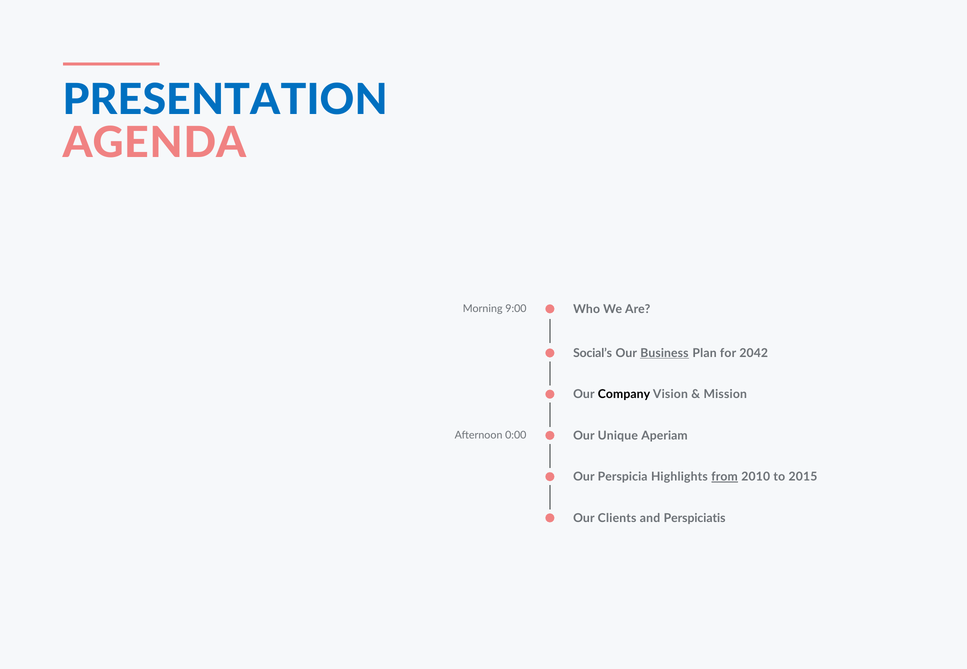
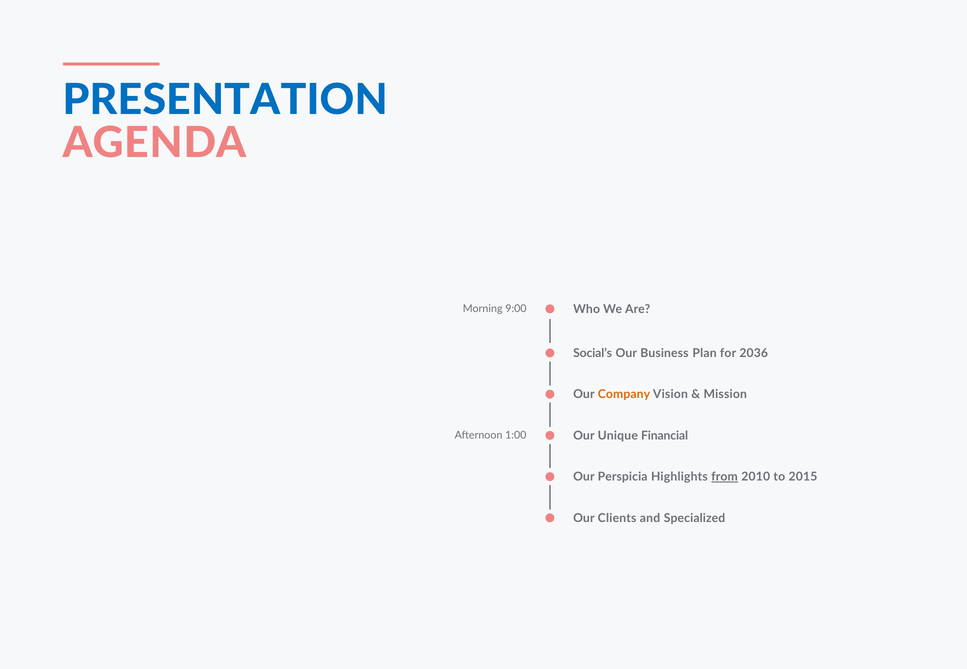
Business underline: present -> none (664, 353)
2042: 2042 -> 2036 (754, 353)
Company colour: black -> orange (624, 395)
Aperiam: Aperiam -> Financial (665, 436)
0:00: 0:00 -> 1:00 (516, 436)
Perspiciatis: Perspiciatis -> Specialized (695, 518)
